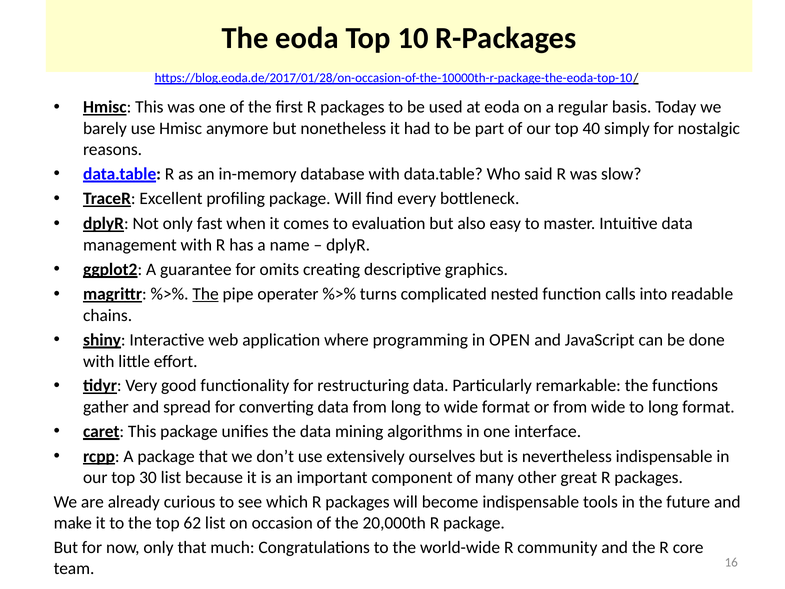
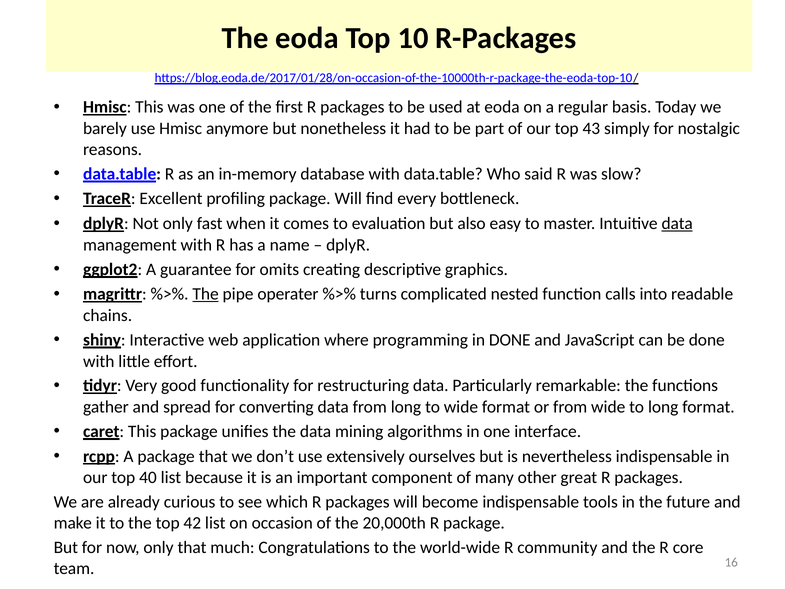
40: 40 -> 43 (591, 129)
data underline: none -> present (677, 223)
in OPEN: OPEN -> DONE (510, 340)
30: 30 -> 40 (148, 477)
62: 62 -> 42 (192, 523)
